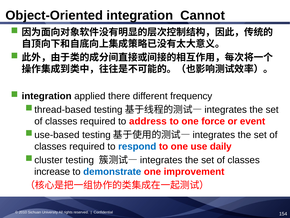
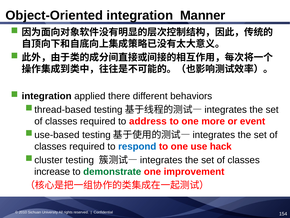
Cannot: Cannot -> Manner (203, 15)
frequency: frequency -> behaviors (191, 96)
force: force -> more (213, 121)
daily: daily -> hack (221, 146)
demonstrate colour: blue -> green (112, 171)
